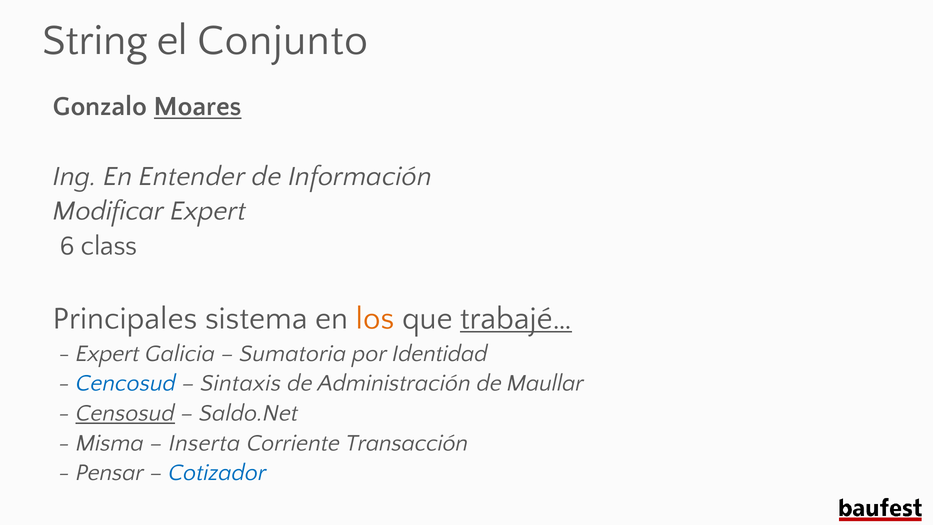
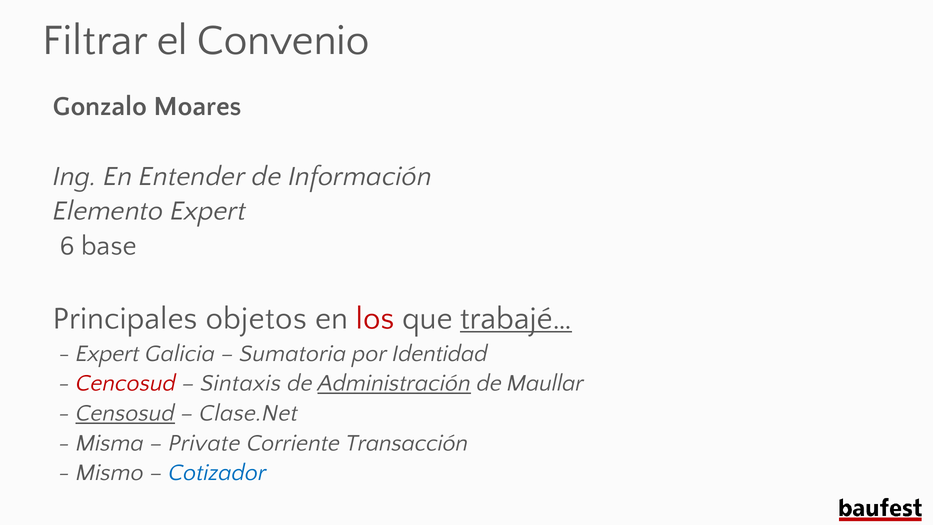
String: String -> Filtrar (95, 40)
Conjunto: Conjunto -> Convenio (283, 40)
Moares underline: present -> none (198, 106)
Modificar: Modificar -> Elemento (108, 211)
class: class -> base (109, 246)
sistema: sistema -> objetos (256, 318)
los colour: orange -> red (375, 318)
Cencosud colour: blue -> red (126, 383)
Administración underline: none -> present (394, 383)
Saldo.Net: Saldo.Net -> Clase.Net (249, 413)
Inserta: Inserta -> Private (205, 443)
Pensar: Pensar -> Mismo (110, 473)
